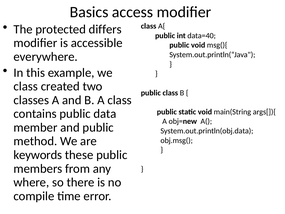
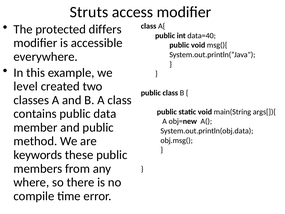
Basics: Basics -> Struts (89, 12)
class: class -> level (26, 86)
